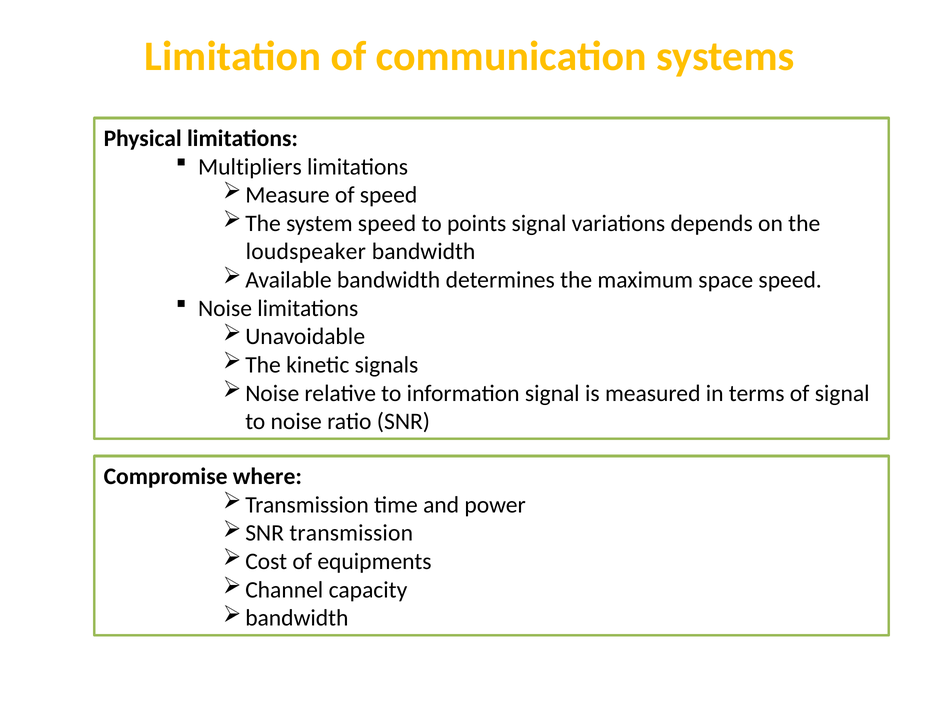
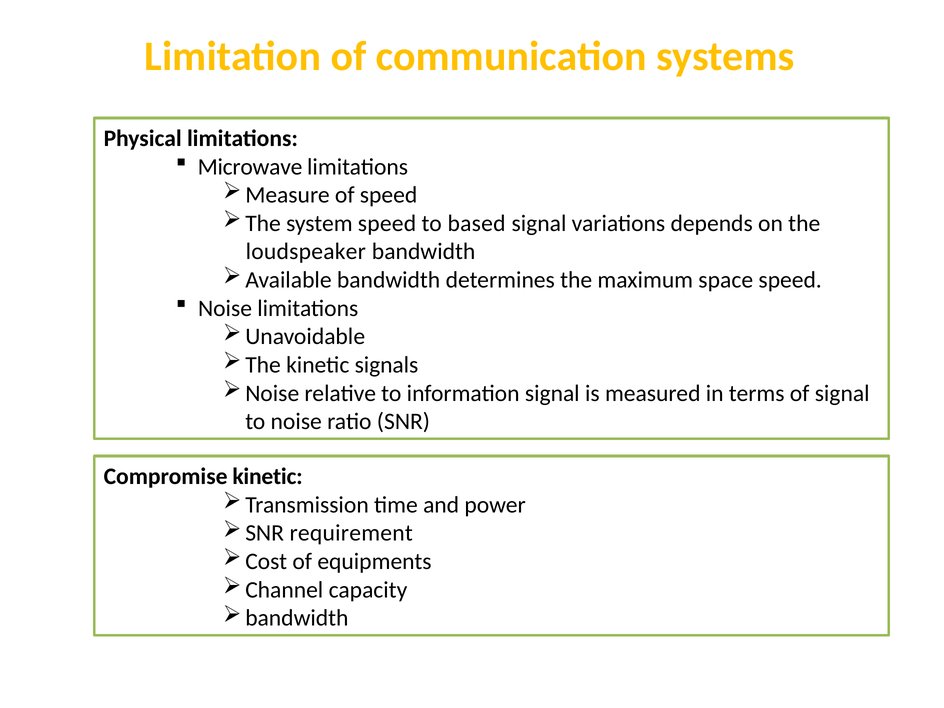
Multipliers: Multipliers -> Microwave (250, 167)
points: points -> based (477, 223)
Compromise where: where -> kinetic (268, 477)
SNR transmission: transmission -> requirement (351, 533)
